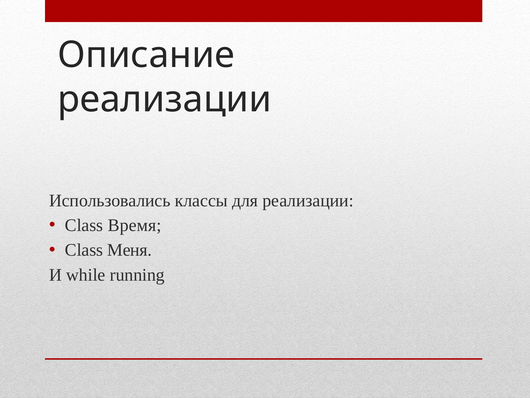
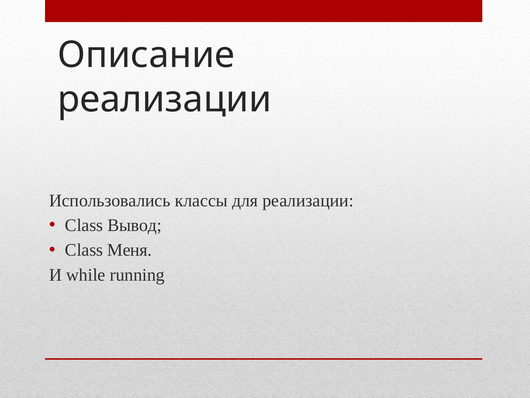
Время: Время -> Вывод (135, 225)
